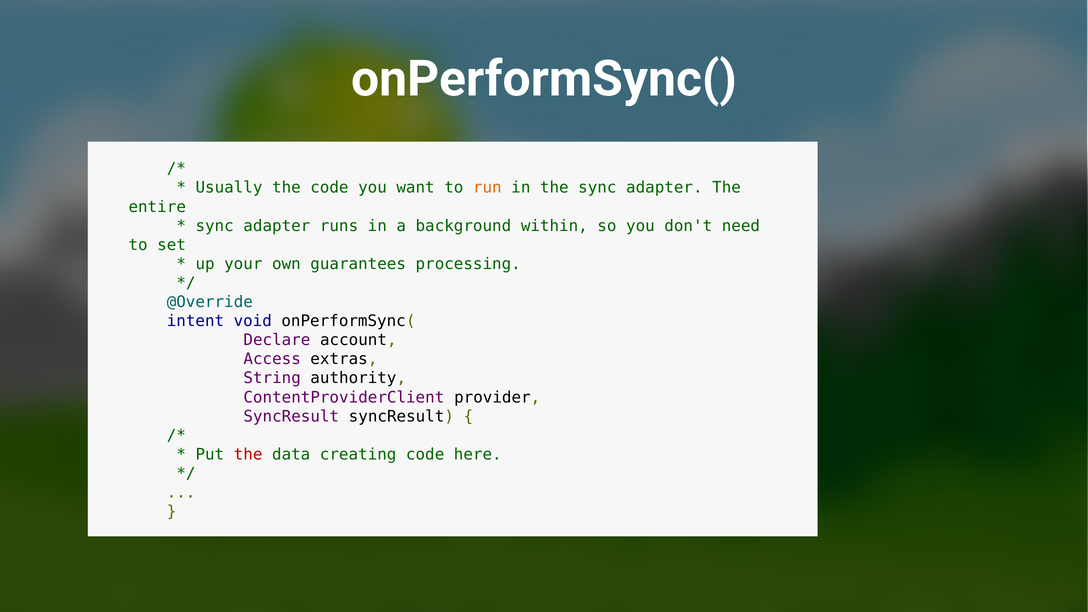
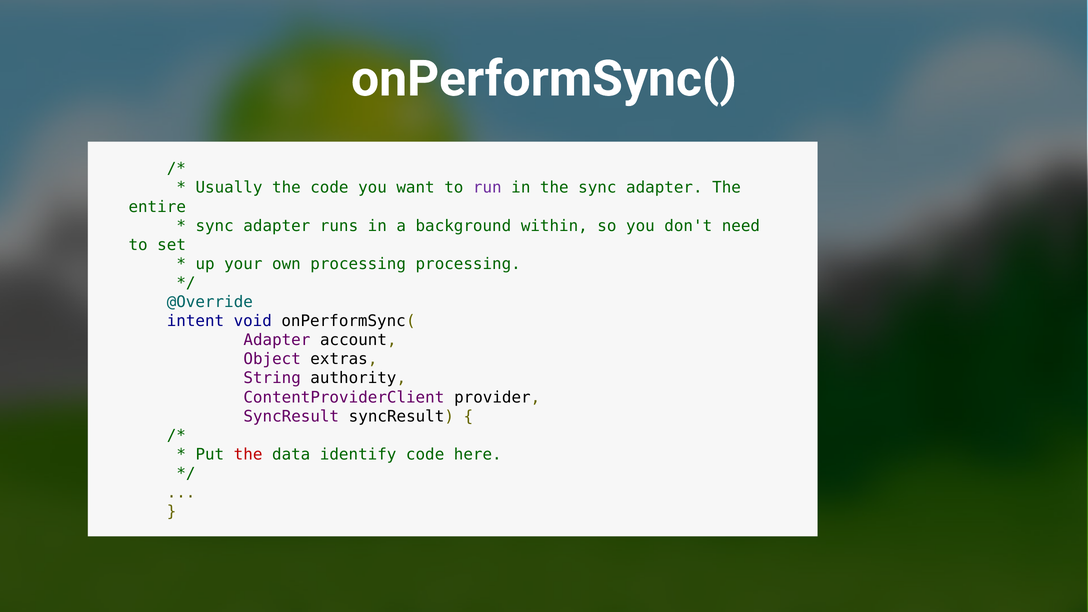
run colour: orange -> purple (487, 188)
own guarantees: guarantees -> processing (358, 264)
Declare: Declare -> Adapter (277, 340)
Access: Access -> Object (272, 359)
creating: creating -> identify (358, 454)
